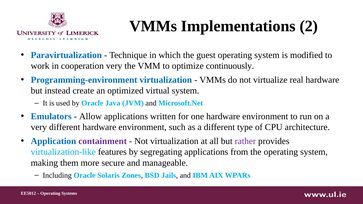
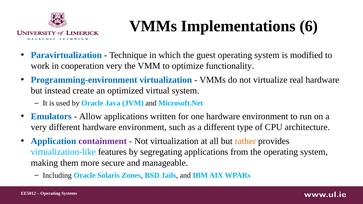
2: 2 -> 6 (309, 26)
continuously: continuously -> functionality (230, 66)
rather colour: purple -> orange (245, 141)
